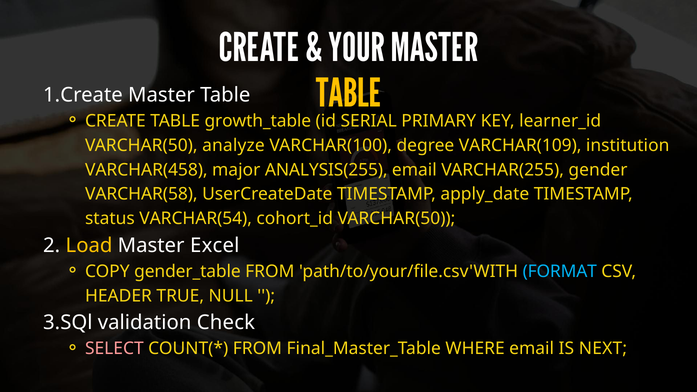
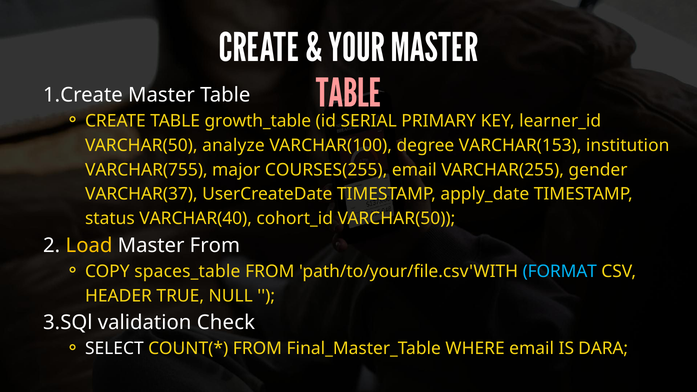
TABLE colour: yellow -> pink (349, 94)
VARCHAR(109: VARCHAR(109 -> VARCHAR(153 (520, 145)
VARCHAR(458: VARCHAR(458 -> VARCHAR(755 (146, 170)
ANALYSIS(255: ANALYSIS(255 -> COURSES(255 (326, 170)
VARCHAR(58: VARCHAR(58 -> VARCHAR(37 (141, 194)
VARCHAR(54: VARCHAR(54 -> VARCHAR(40 (196, 219)
Master Excel: Excel -> From (215, 246)
gender_table: gender_table -> spaces_table (187, 271)
SELECT colour: pink -> white (114, 349)
NEXT: NEXT -> DARA (603, 349)
